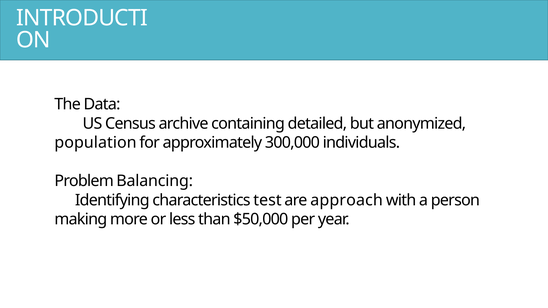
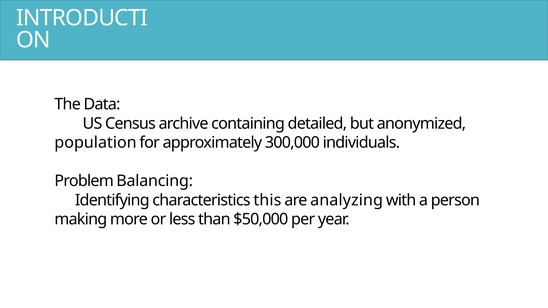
test: test -> this (267, 200)
approach: approach -> analyzing (347, 200)
